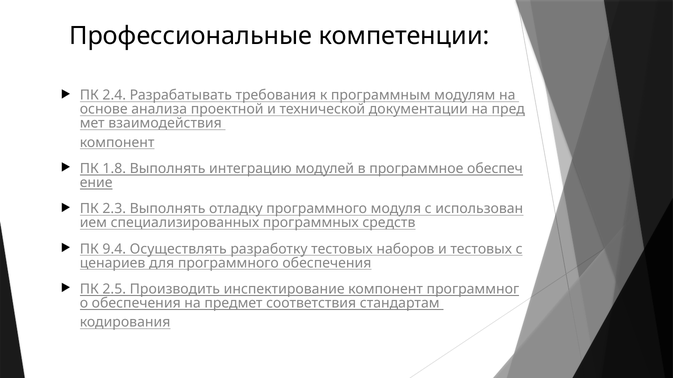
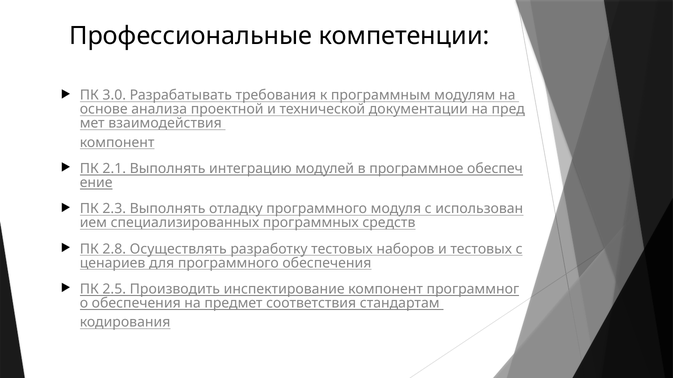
2.4: 2.4 -> 3.0 (114, 95)
1.8: 1.8 -> 2.1 (114, 169)
9.4: 9.4 -> 2.8 (114, 249)
